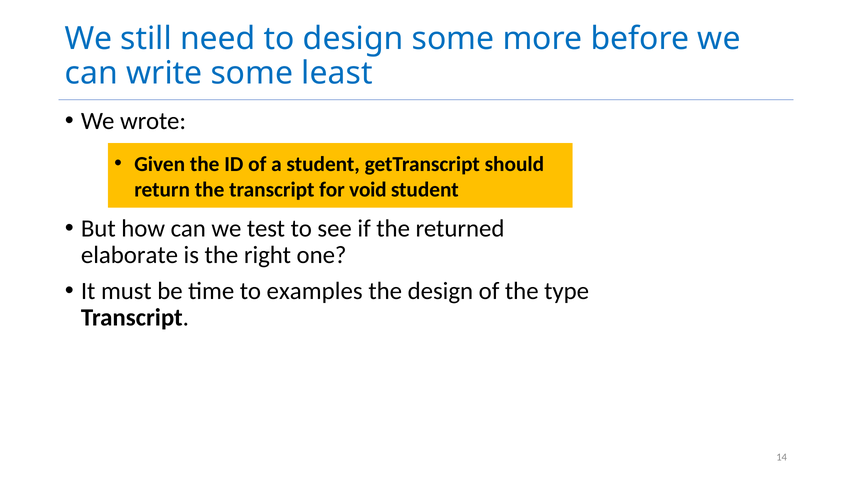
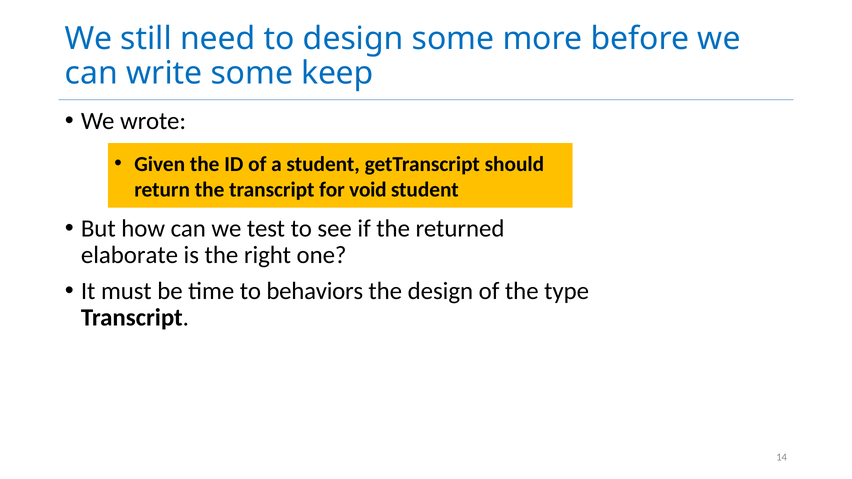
least: least -> keep (337, 73)
examples: examples -> behaviors (315, 291)
